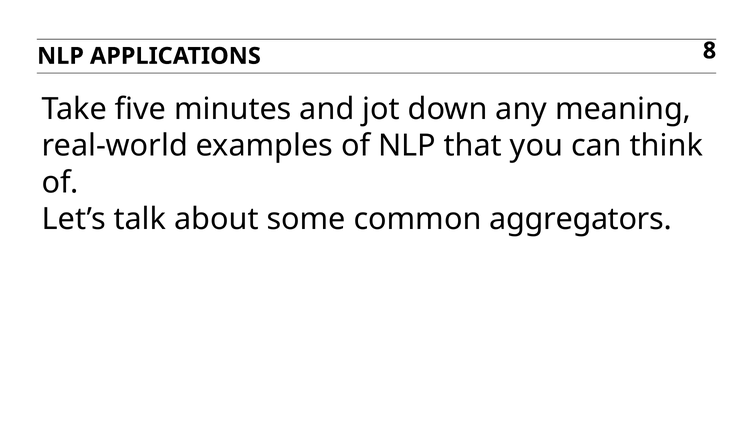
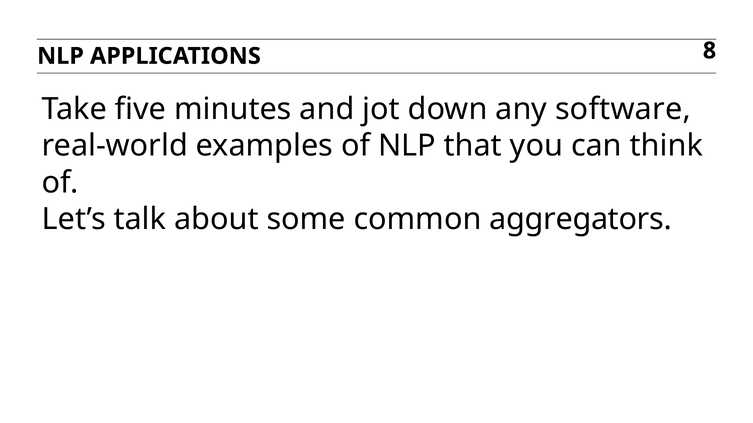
meaning: meaning -> software (623, 109)
